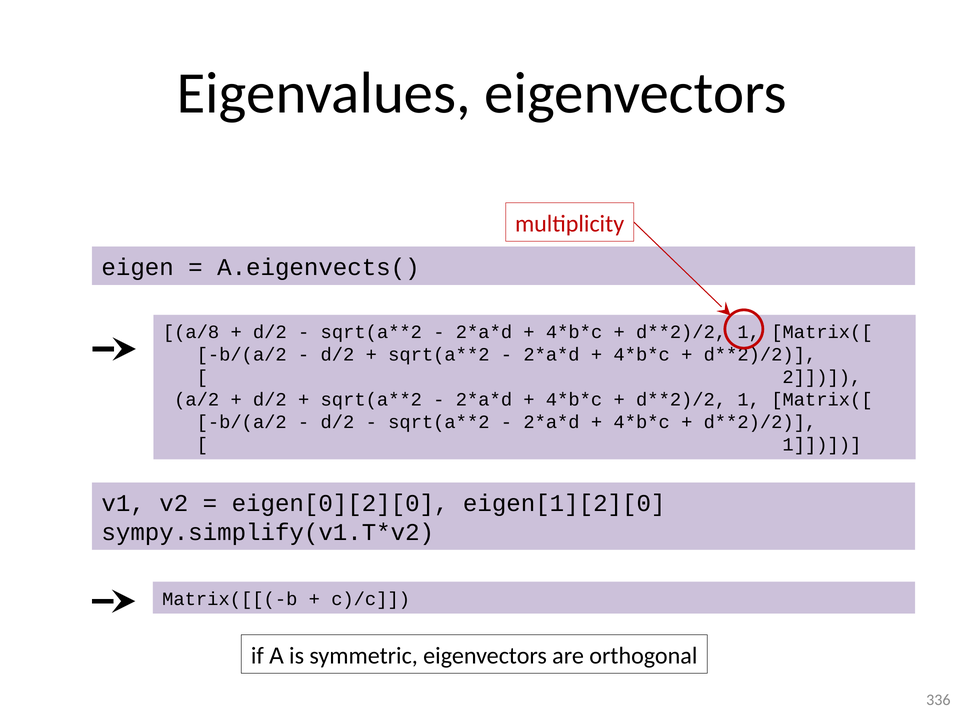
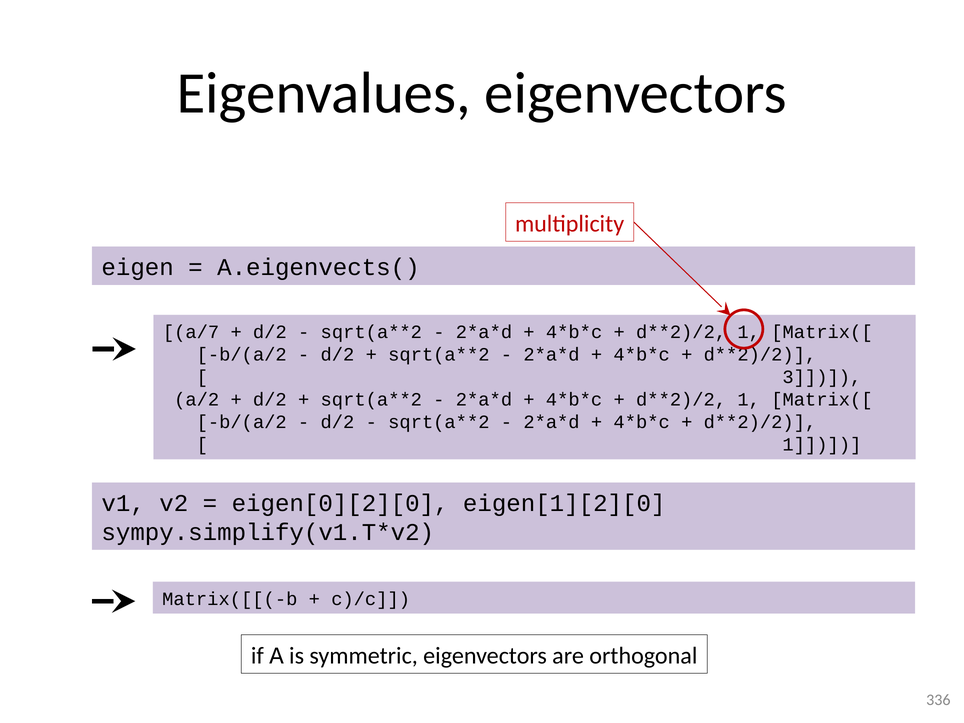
a/8: a/8 -> a/7 (191, 332)
2: 2 -> 3 (822, 377)
